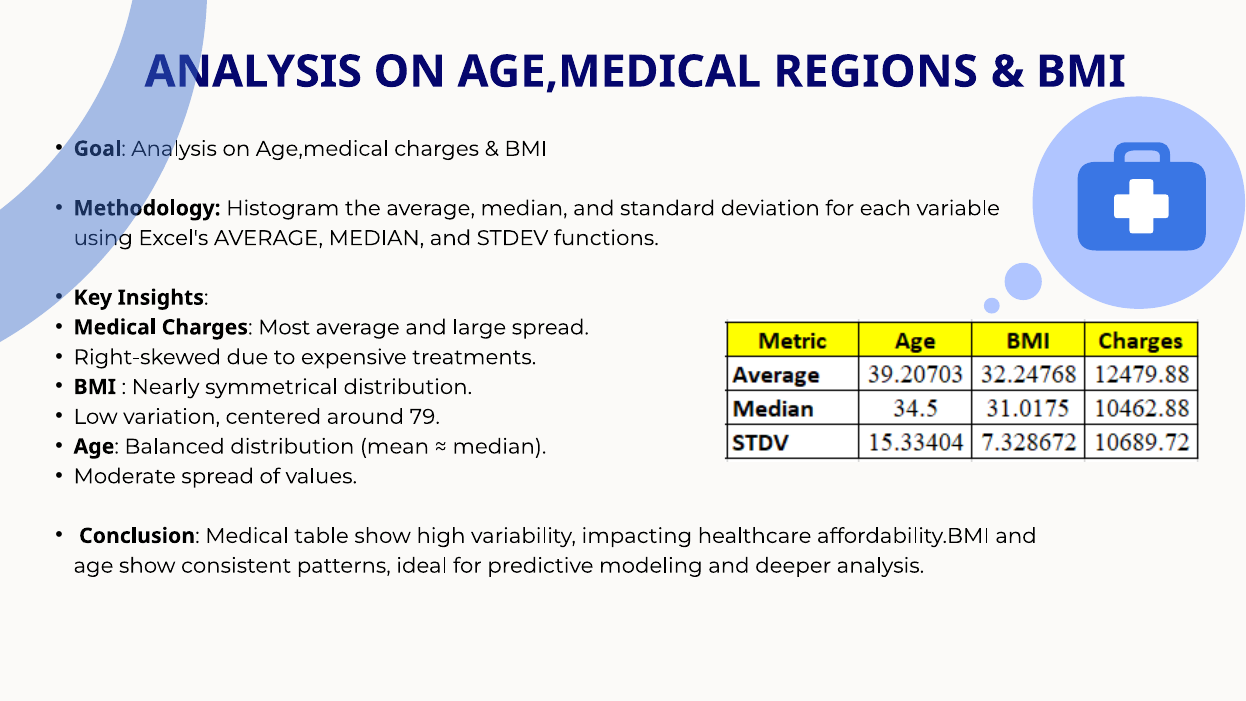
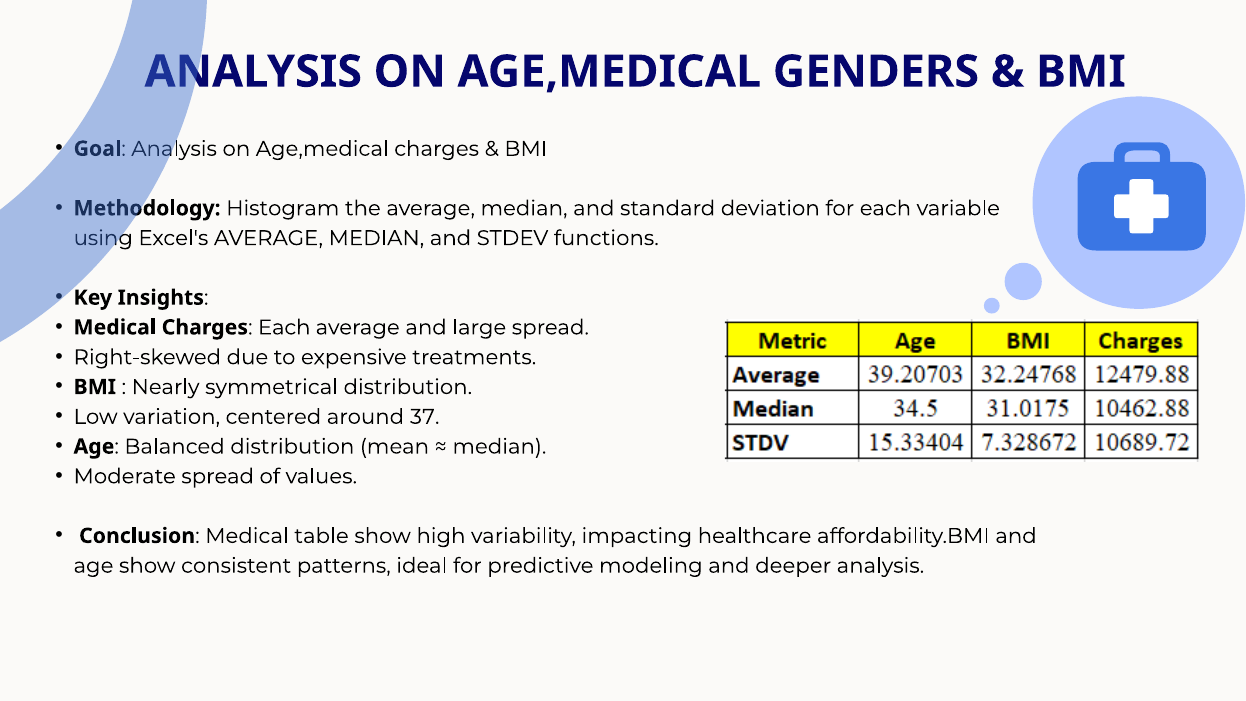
REGIONS: REGIONS -> GENDERS (876, 72)
Most: Most -> Each (284, 327)
79: 79 -> 37 (425, 417)
